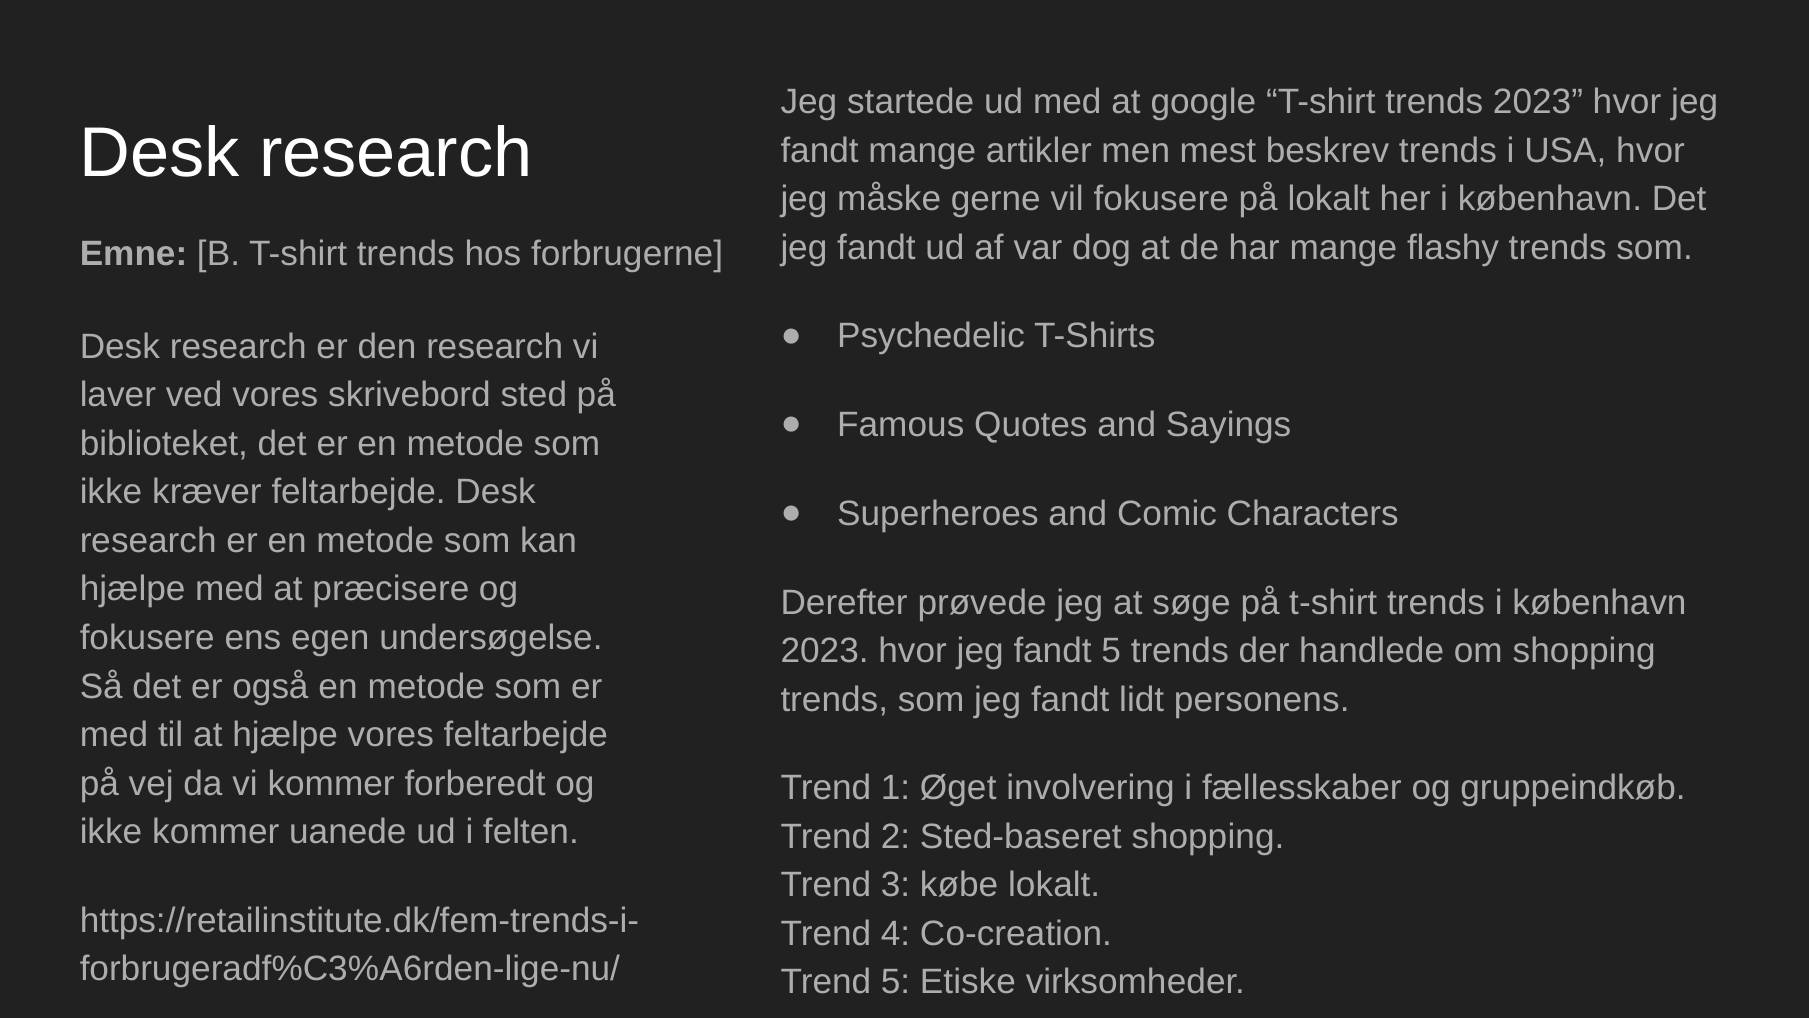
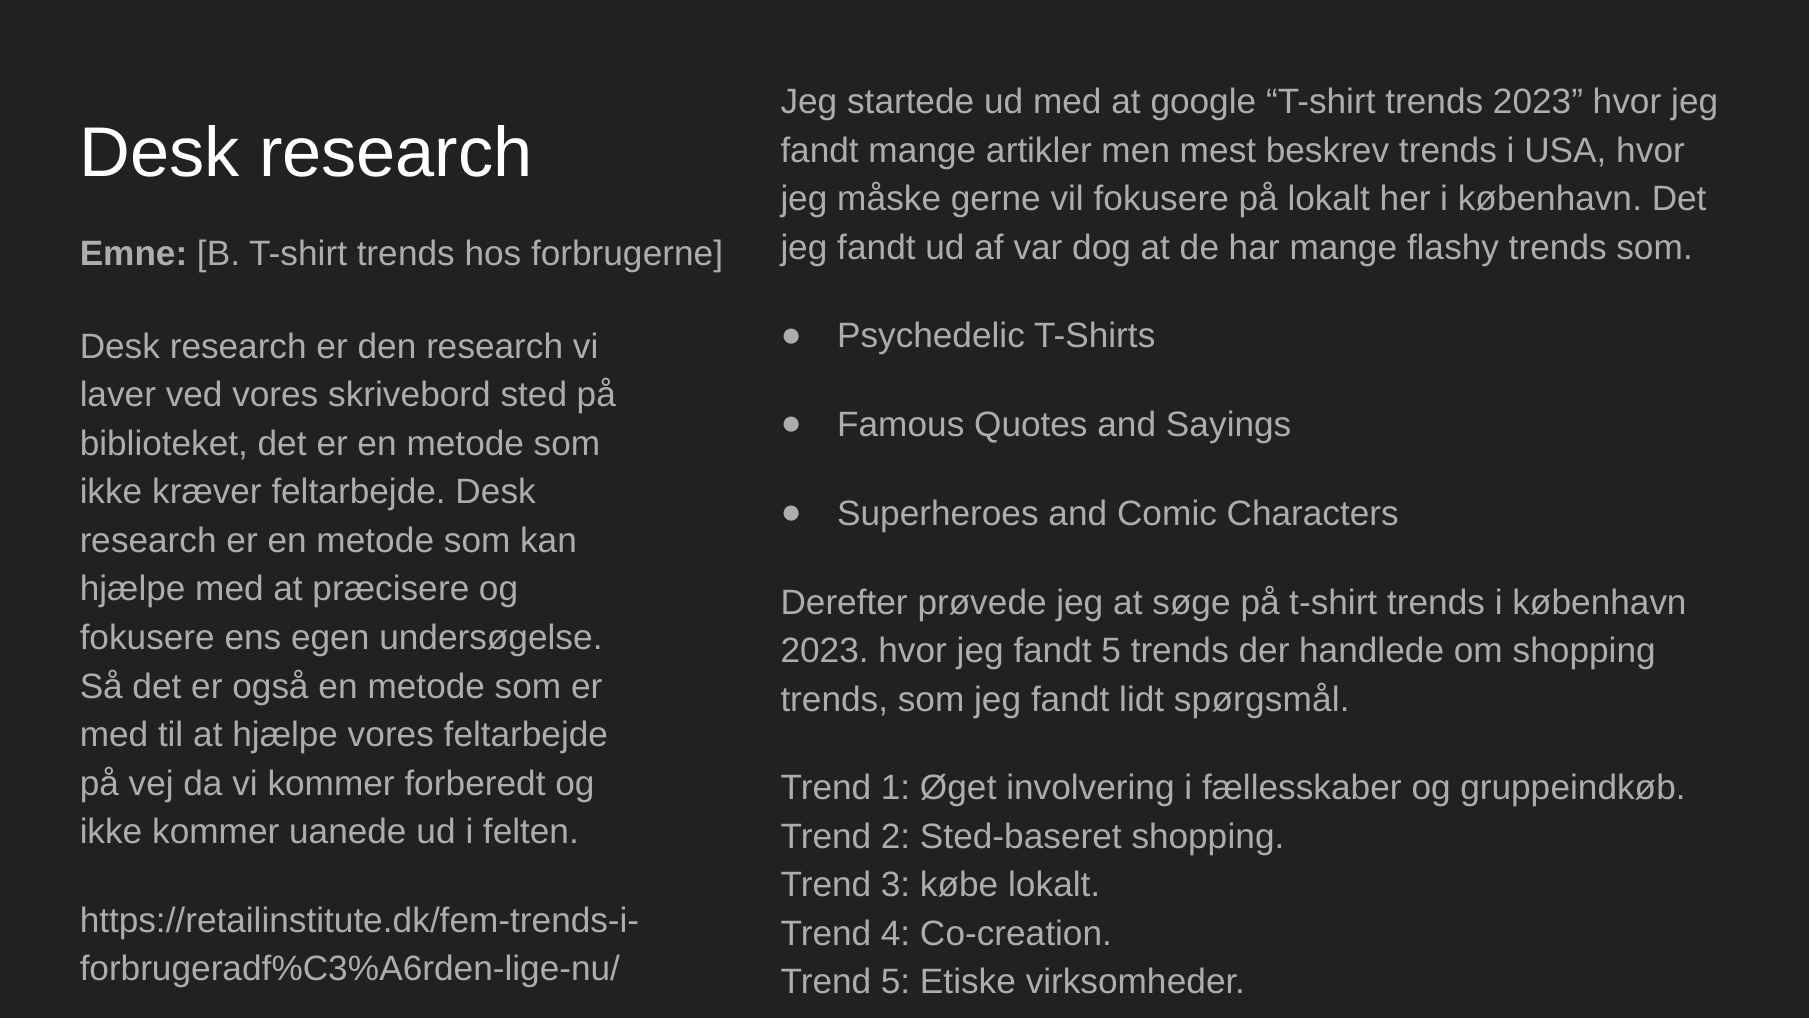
personens: personens -> spørgsmål (1262, 699)
